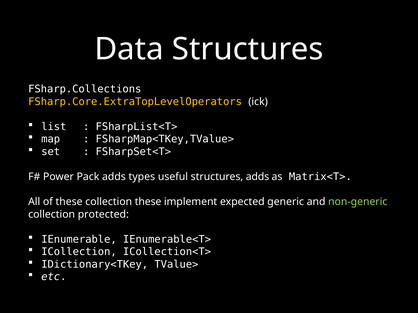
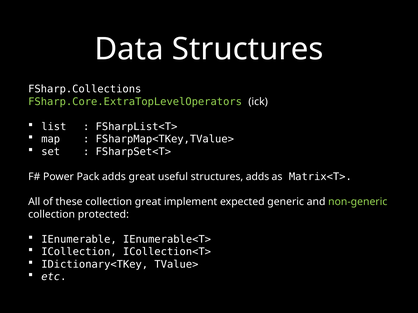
FSharp.Core.ExtraTopLevelOperators colour: yellow -> light green (135, 102)
adds types: types -> great (142, 177)
collection these: these -> great (148, 202)
